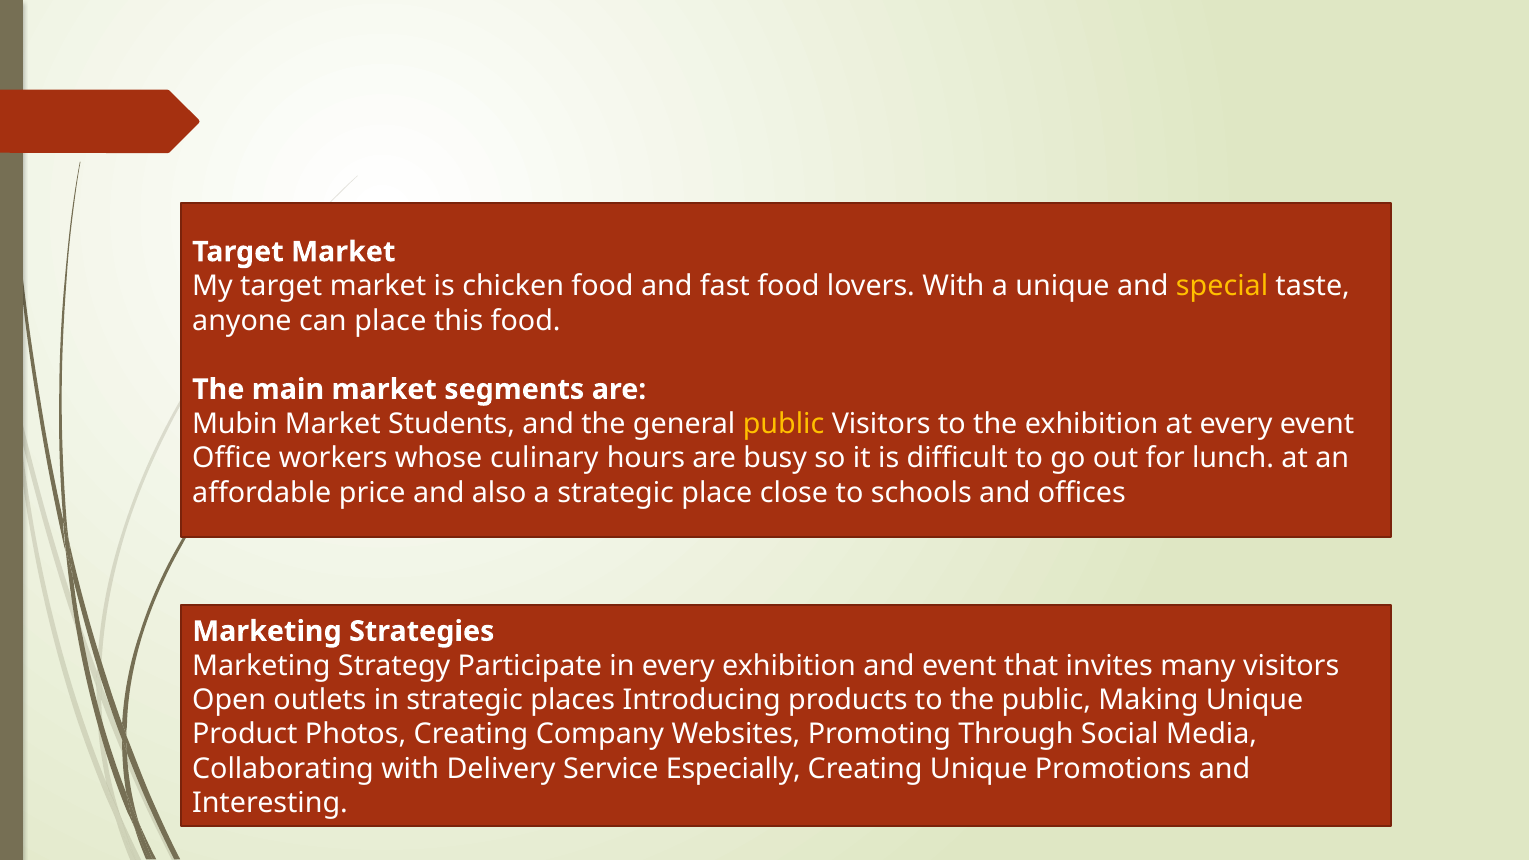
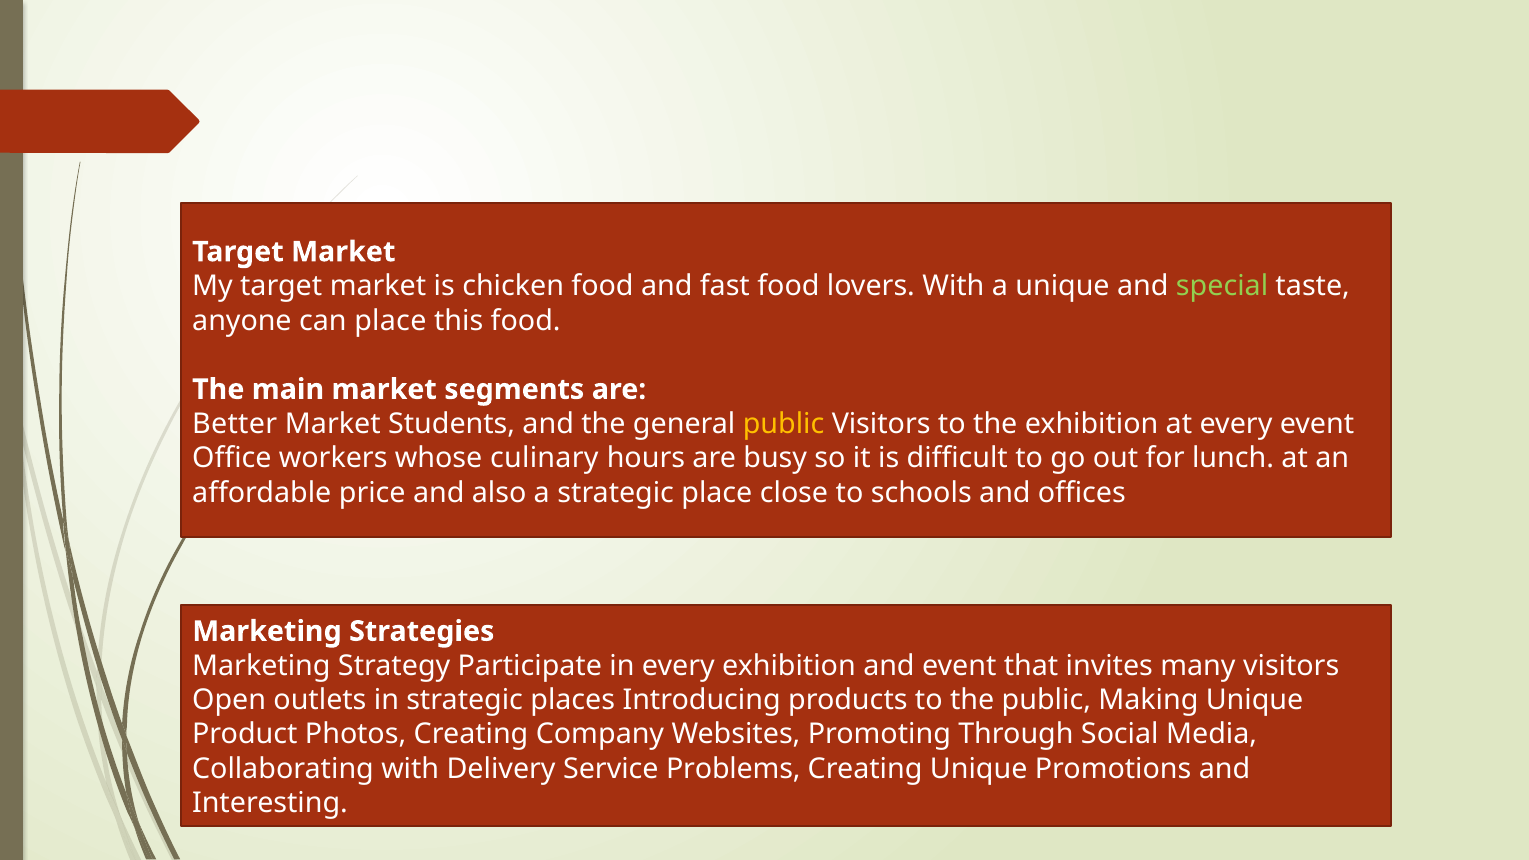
special colour: yellow -> light green (1222, 286)
Mubin: Mubin -> Better (235, 424)
Especially: Especially -> Problems (733, 769)
